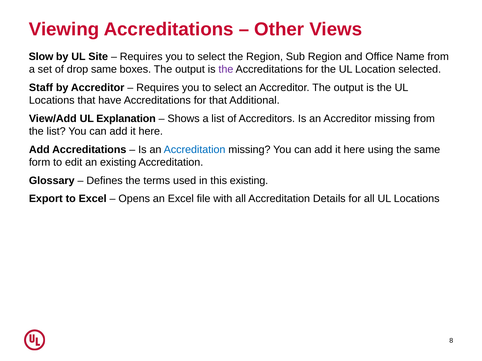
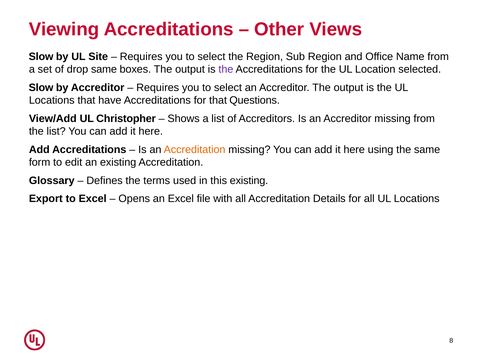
Staff: Staff -> Slow (41, 88)
Additional: Additional -> Questions (255, 101)
Explanation: Explanation -> Christopher (126, 119)
Accreditation colour: blue -> orange (195, 150)
